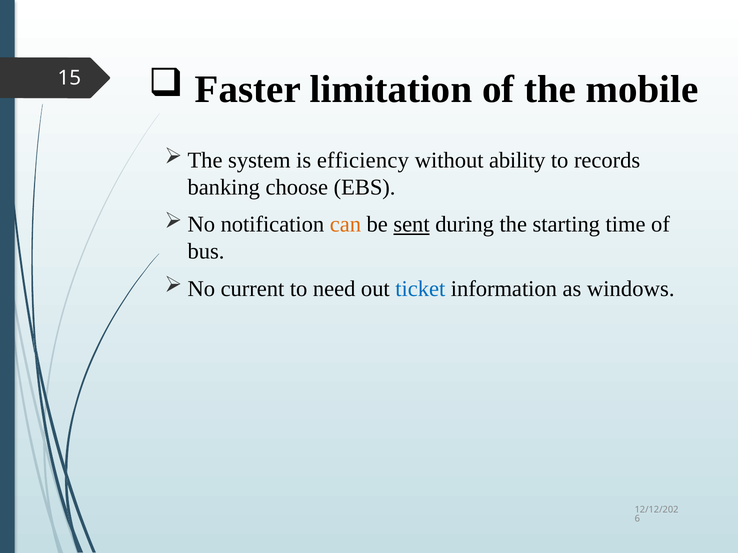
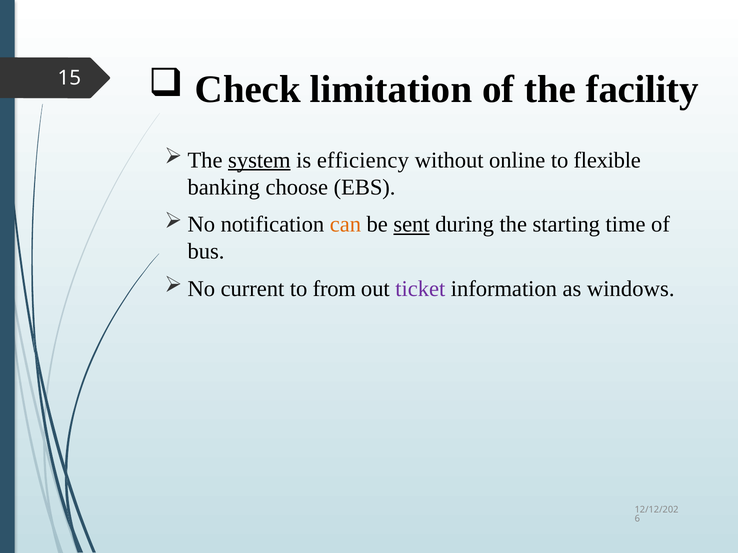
Faster: Faster -> Check (248, 90)
mobile: mobile -> facility (642, 90)
system underline: none -> present (259, 160)
ability: ability -> online (517, 160)
records: records -> flexible (607, 160)
need: need -> from (334, 289)
ticket colour: blue -> purple (420, 289)
